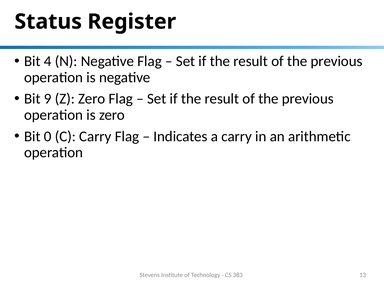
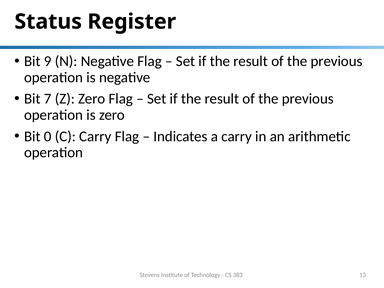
4: 4 -> 9 (48, 61)
9: 9 -> 7 (48, 99)
